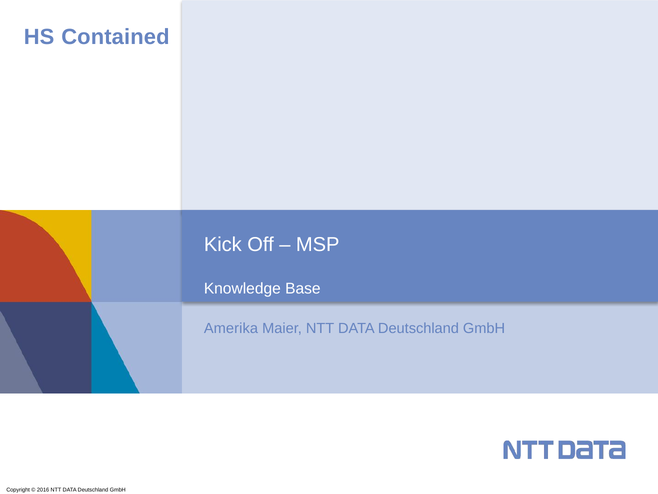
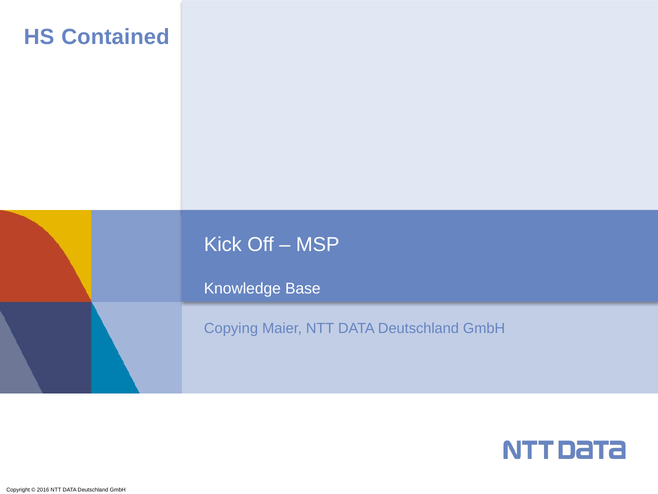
Amerika: Amerika -> Copying (231, 328)
